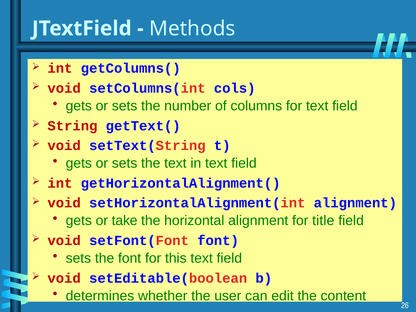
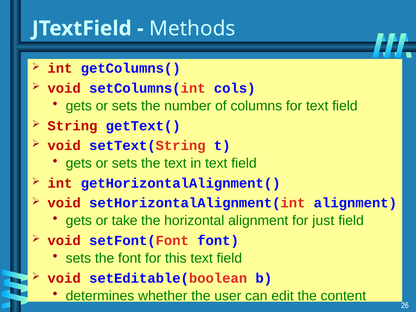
title: title -> just (323, 221)
